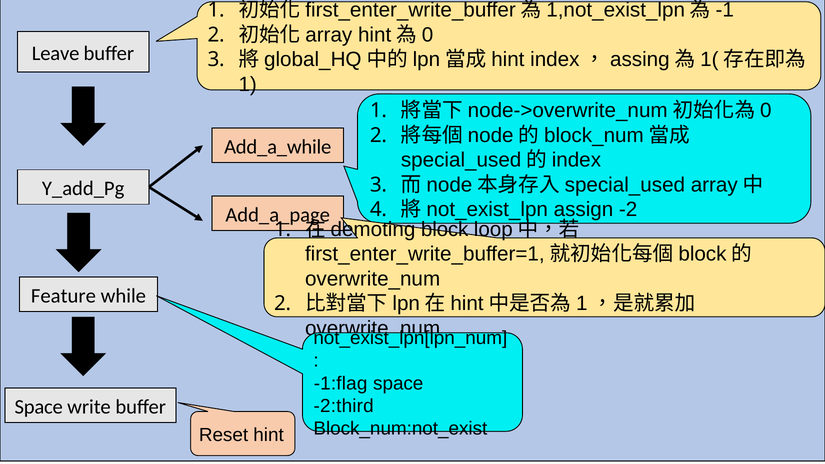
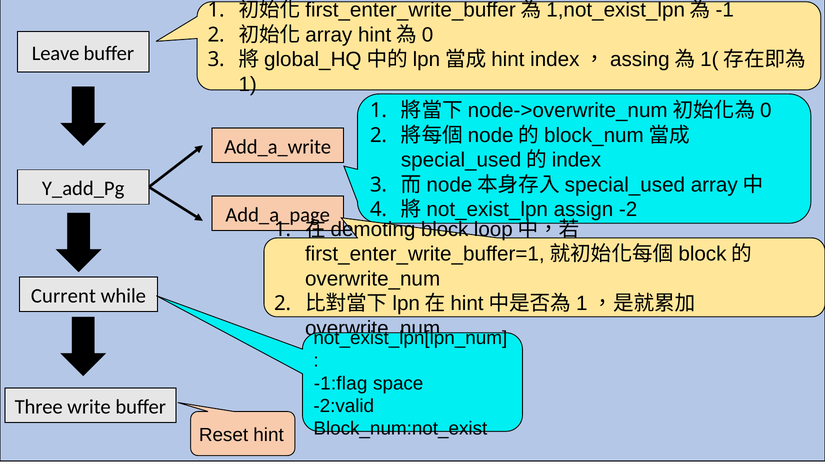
Add_a_while: Add_a_while -> Add_a_write (278, 147)
Feature: Feature -> Current (63, 296)
-2:third: -2:third -> -2:valid (344, 406)
Space: Space -> Three (39, 407)
